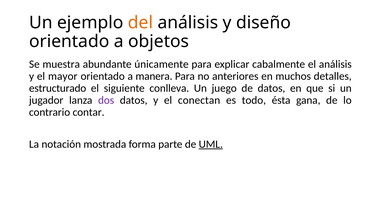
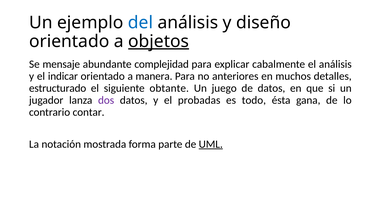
del colour: orange -> blue (141, 23)
objetos underline: none -> present (159, 41)
muestra: muestra -> mensaje (61, 64)
únicamente: únicamente -> complejidad (162, 64)
mayor: mayor -> indicar (63, 76)
conlleva: conlleva -> obtante (169, 88)
conectan: conectan -> probadas (199, 100)
